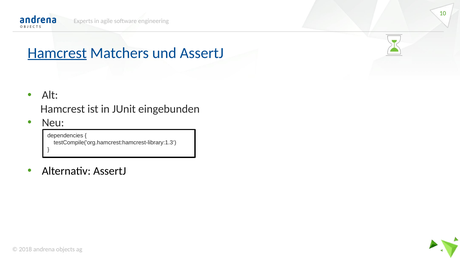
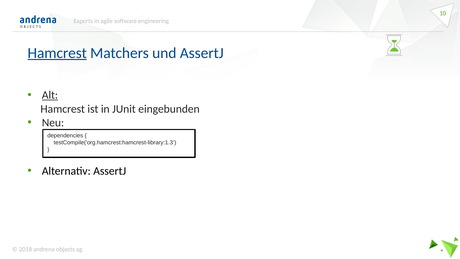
Alt underline: none -> present (50, 95)
